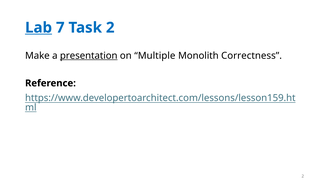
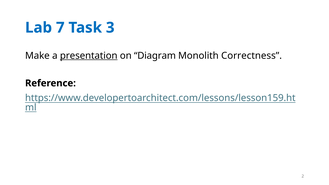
Lab underline: present -> none (39, 28)
Task 2: 2 -> 3 (110, 28)
Multiple: Multiple -> Diagram (155, 56)
